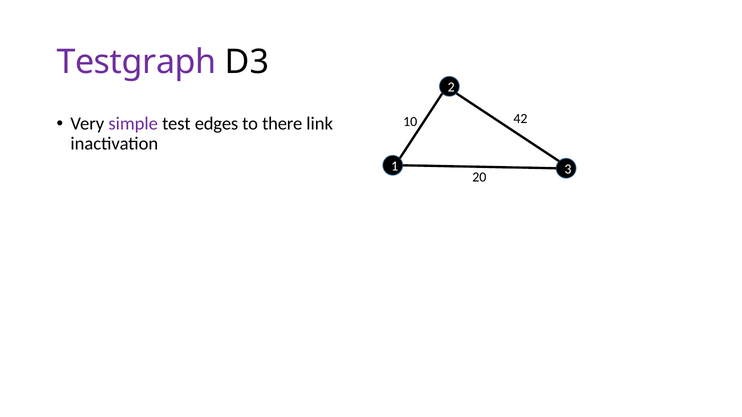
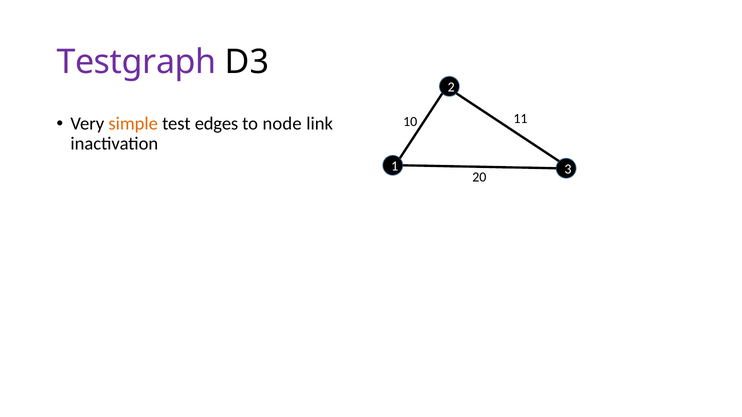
simple colour: purple -> orange (133, 124)
there: there -> node (282, 124)
42: 42 -> 11 (520, 119)
